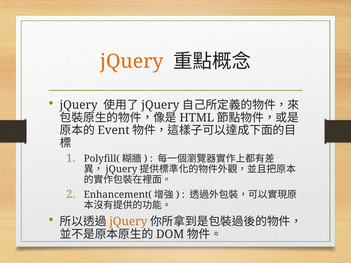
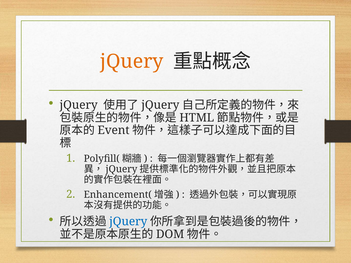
jQuery colour: orange -> blue (128, 222)
